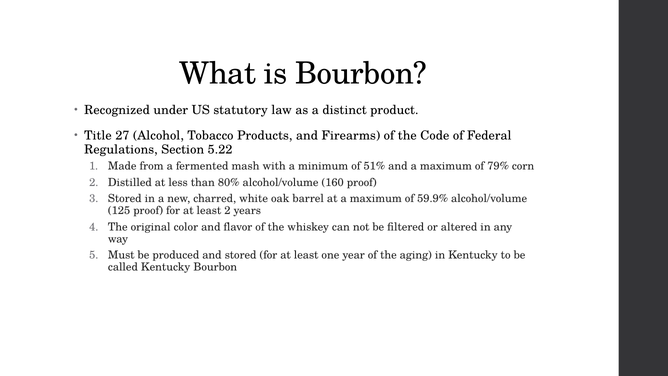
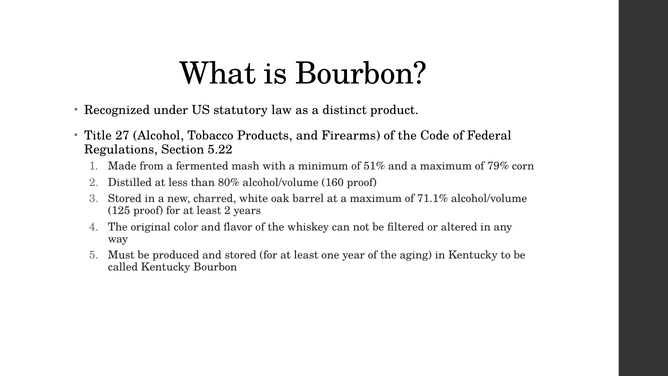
59.9%: 59.9% -> 71.1% (433, 199)
